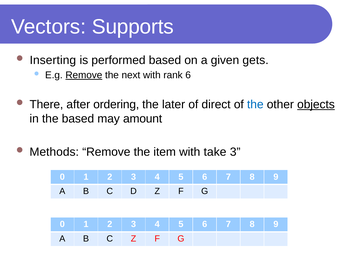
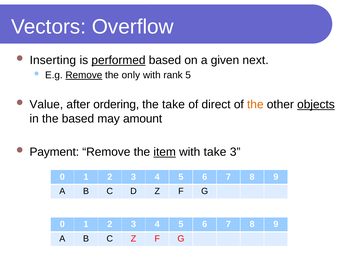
Supports: Supports -> Overflow (133, 27)
performed underline: none -> present (118, 60)
gets: gets -> next (256, 60)
next: next -> only (131, 75)
rank 6: 6 -> 5 (188, 75)
There: There -> Value (46, 105)
the later: later -> take (173, 105)
the colour: blue -> orange (255, 105)
Methods: Methods -> Payment (54, 152)
item underline: none -> present (165, 152)
